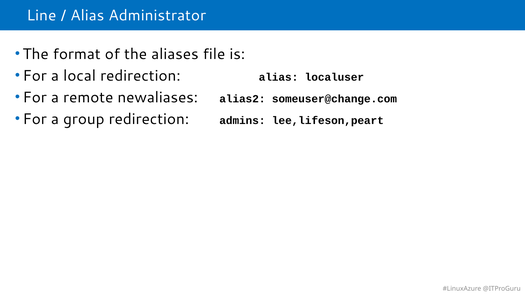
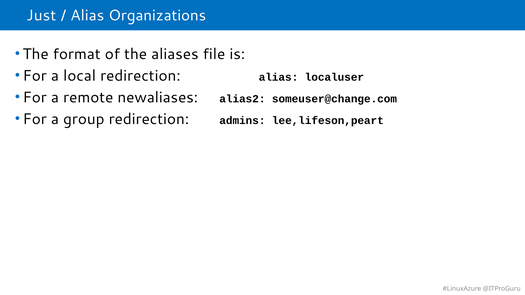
Line: Line -> Just (41, 16)
Administrator: Administrator -> Organizations (157, 16)
